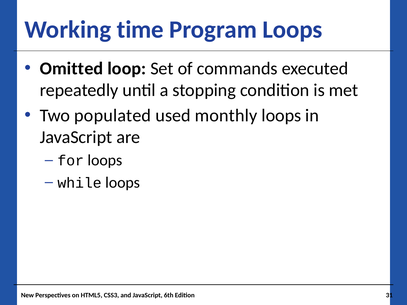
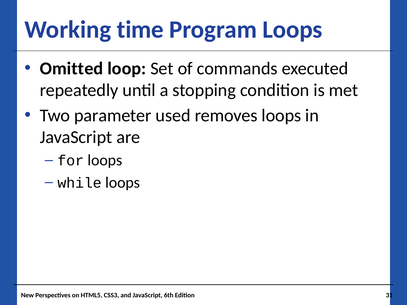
populated: populated -> parameter (113, 115)
monthly: monthly -> removes (226, 115)
